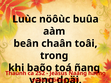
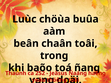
nöôùc: nöôùc -> chöùa (55, 19)
